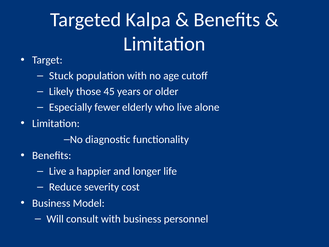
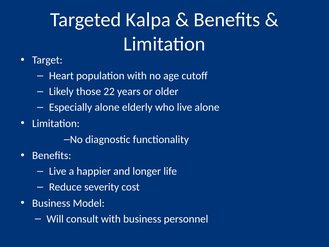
Stuck: Stuck -> Heart (61, 76)
45: 45 -> 22 (109, 91)
Especially fewer: fewer -> alone (107, 107)
